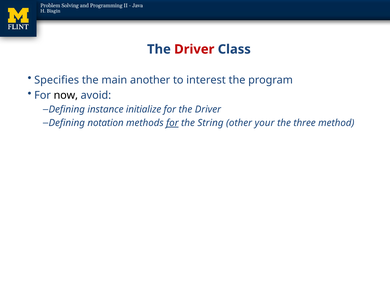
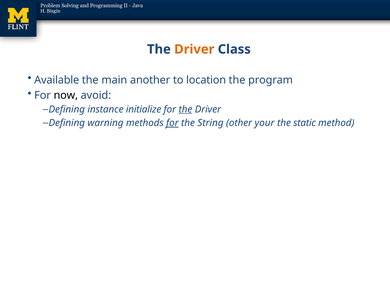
Driver colour: red -> orange (194, 49)
Specifies: Specifies -> Available (57, 80)
interest: interest -> location (206, 80)
the underline: none -> present (185, 109)
notation: notation -> warning (105, 123)
three: three -> static (305, 123)
